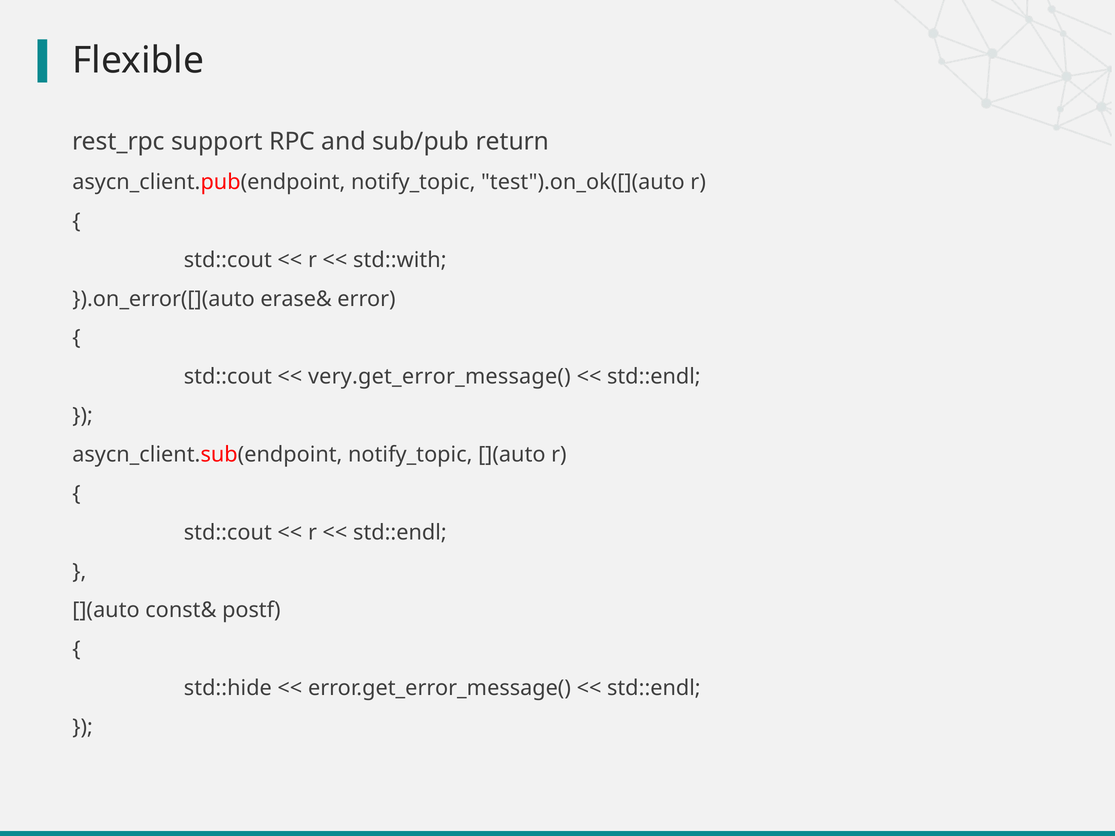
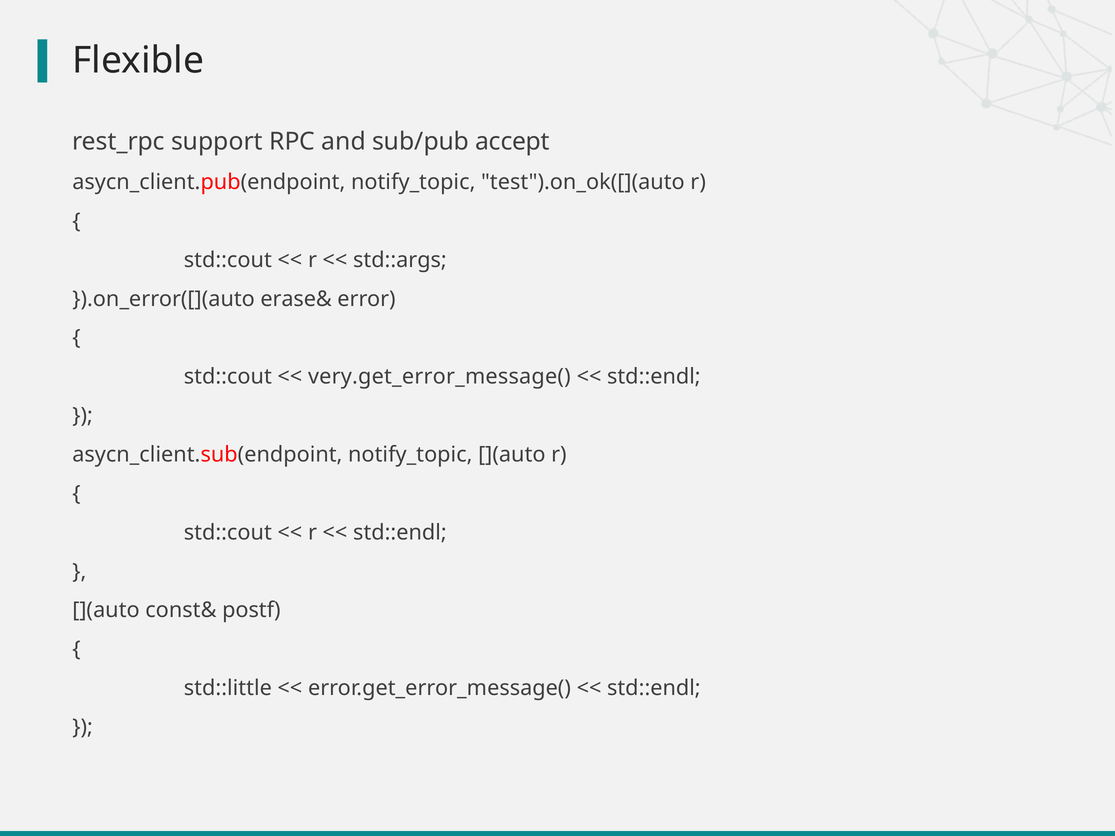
return: return -> accept (512, 142)
std::with: std::with -> std::args (400, 260)
std::hide: std::hide -> std::little (228, 688)
